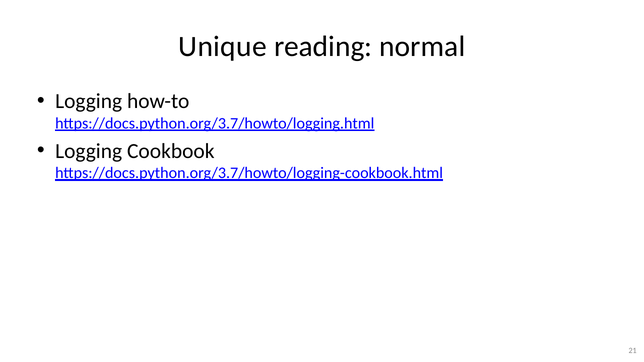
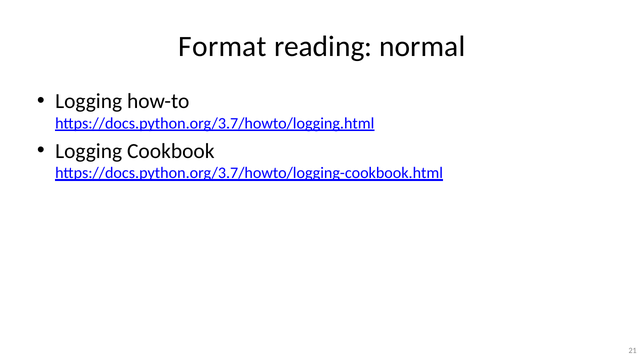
Unique: Unique -> Format (223, 47)
